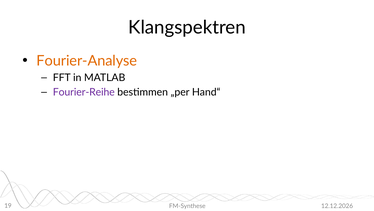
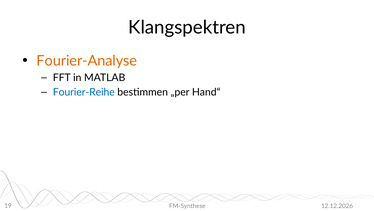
Fourier-Reihe colour: purple -> blue (84, 92)
